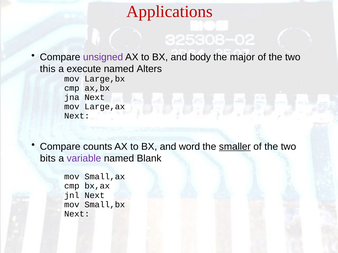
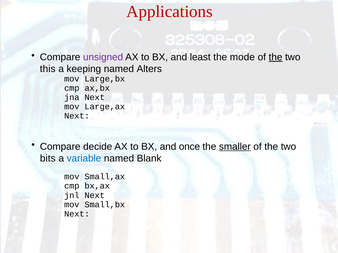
body: body -> least (200, 57)
major: major -> mode (242, 57)
the underline: none -> present (276, 57)
execute: execute -> keeping (84, 69)
counts: counts -> decide (98, 147)
word: word -> once (189, 147)
variable colour: purple -> blue (84, 159)
